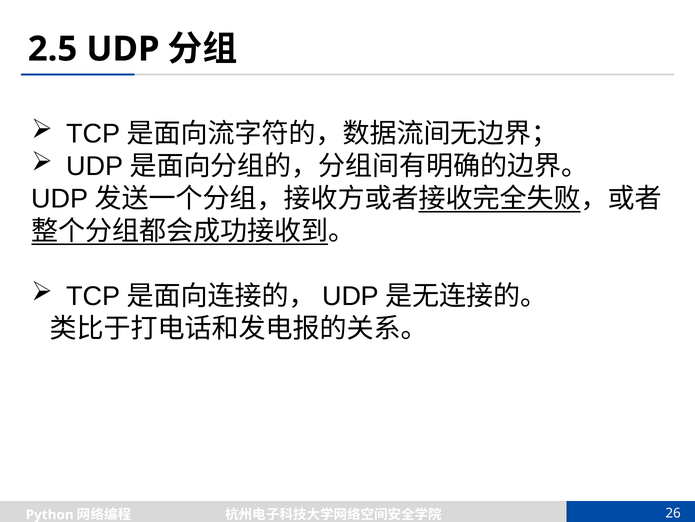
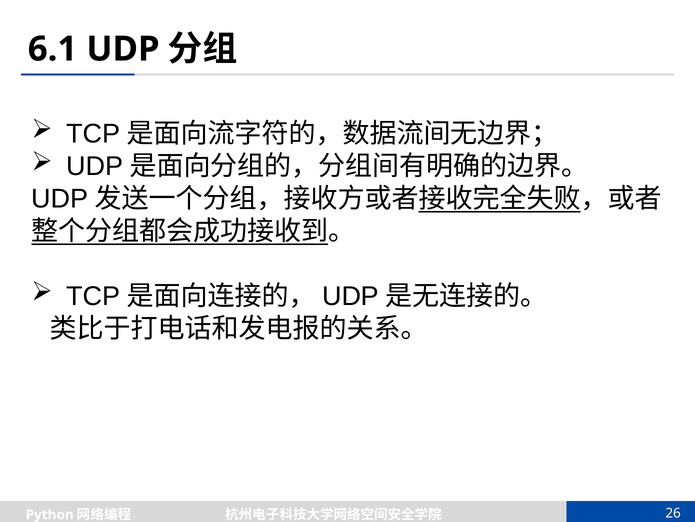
2.5: 2.5 -> 6.1 (53, 49)
